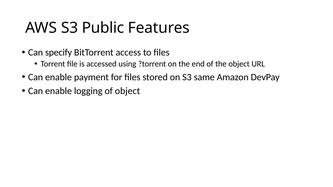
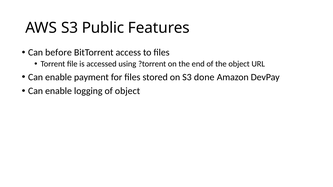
specify: specify -> before (58, 53)
same: same -> done (204, 77)
